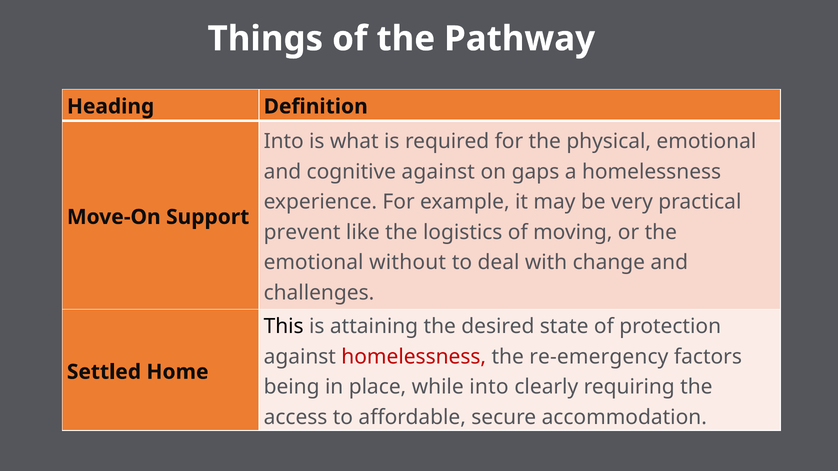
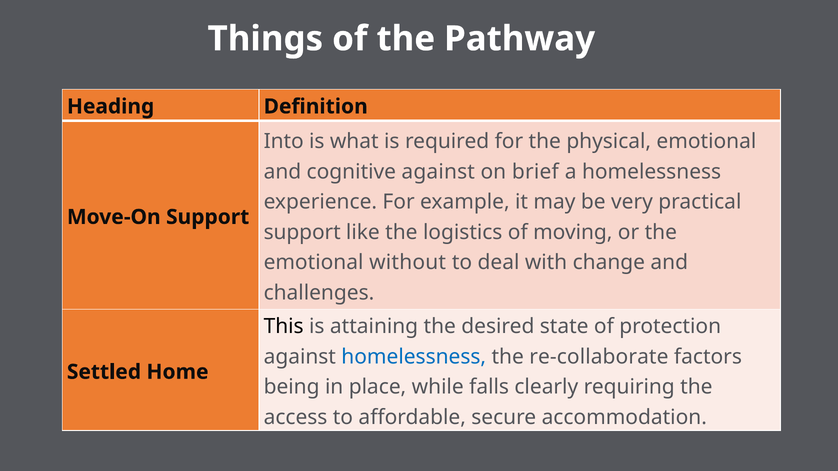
gaps: gaps -> brief (535, 172)
prevent: prevent -> support (302, 232)
homelessness colour: red -> blue (414, 357)
re-emergency: re-emergency -> re-collaborate (599, 357)
while into: into -> falls (489, 387)
